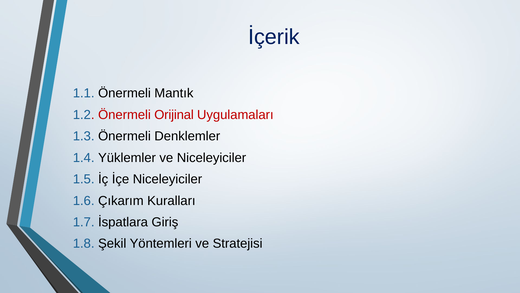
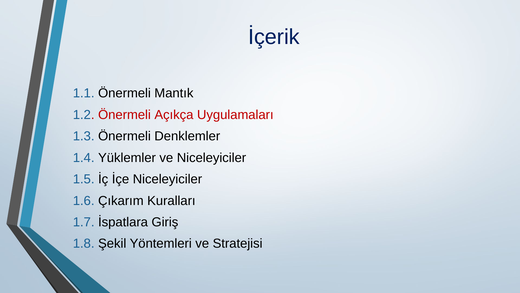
Orijinal: Orijinal -> Açıkça (174, 115)
